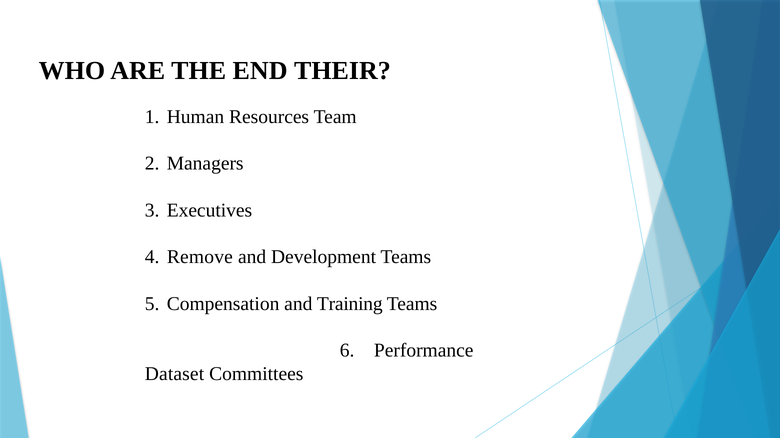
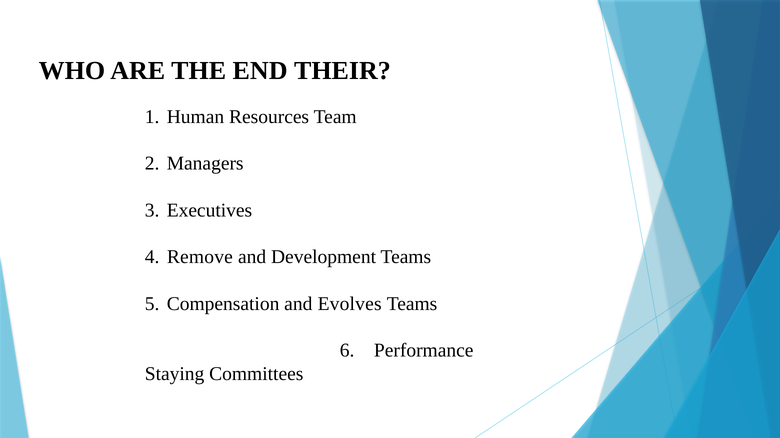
Training: Training -> Evolves (350, 304)
Dataset: Dataset -> Staying (175, 374)
